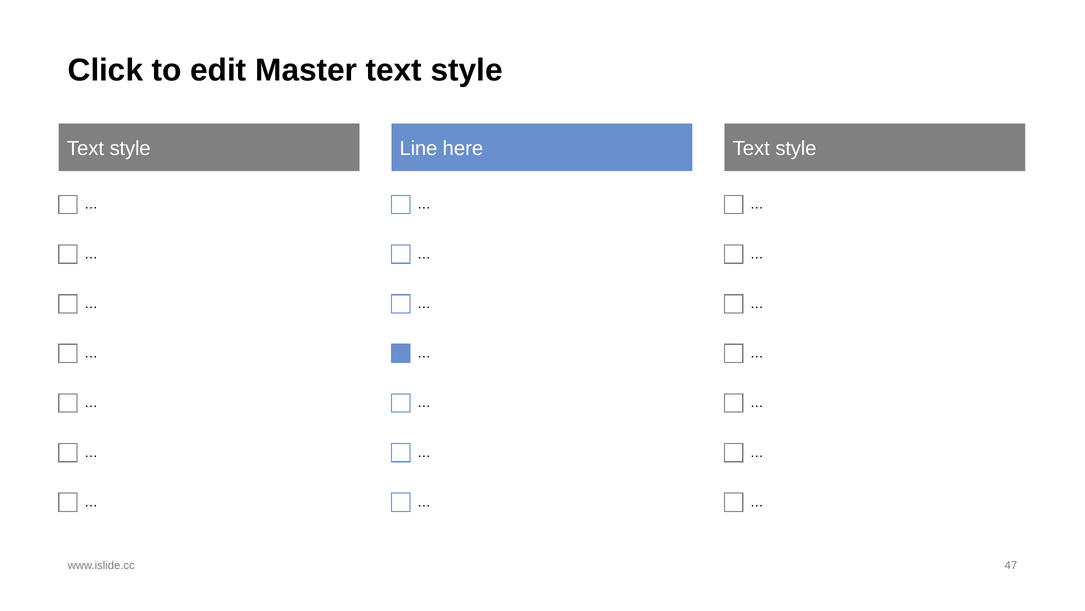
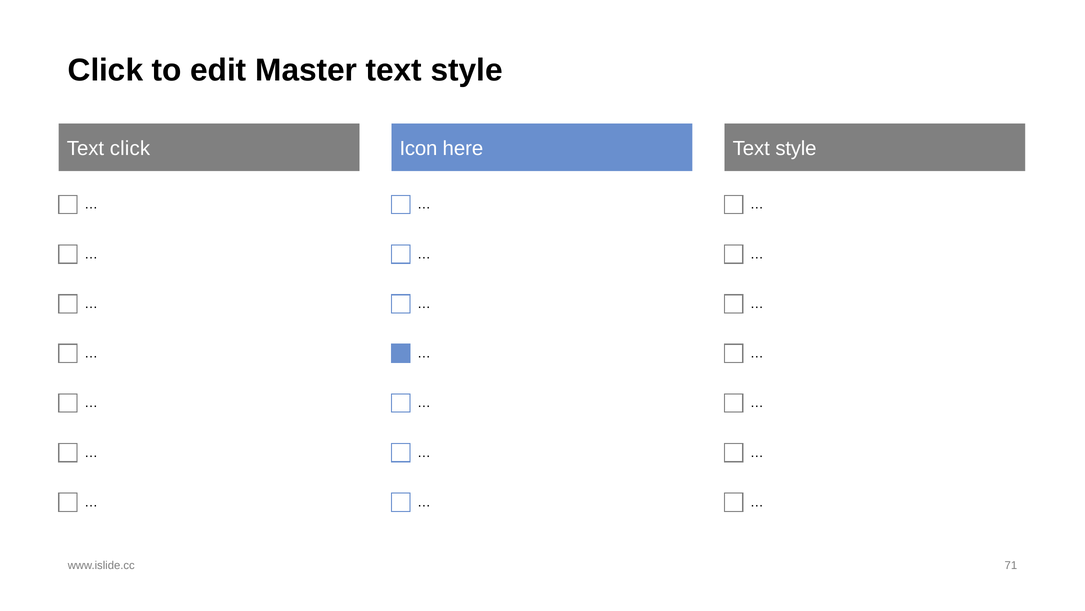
style: style -> click (130, 149)
Line: Line -> Icon (418, 149)
47: 47 -> 71 (1011, 565)
